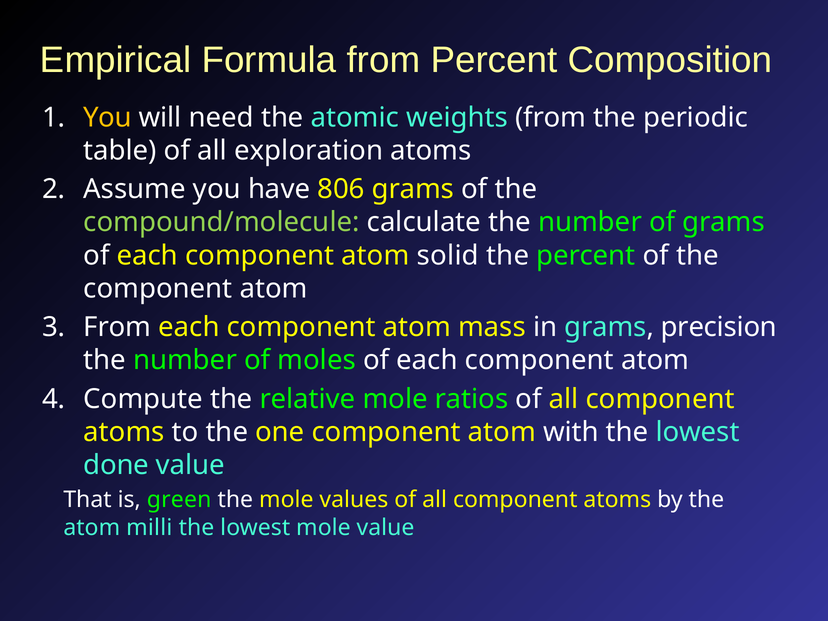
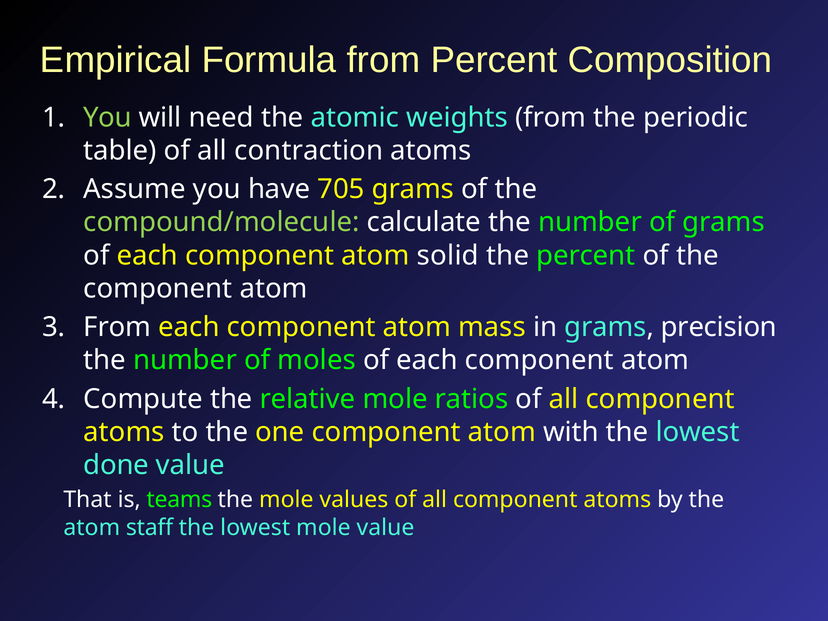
You colour: yellow -> light green (108, 118)
exploration: exploration -> contraction (309, 151)
806: 806 -> 705 (341, 189)
green: green -> teams (179, 500)
milli: milli -> staff (150, 527)
